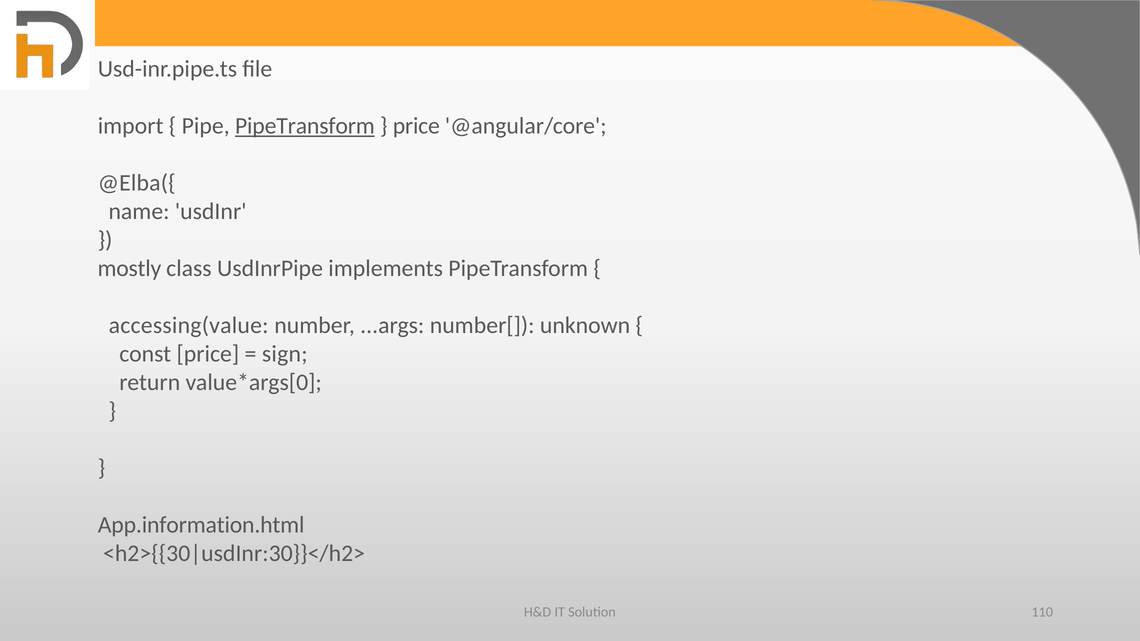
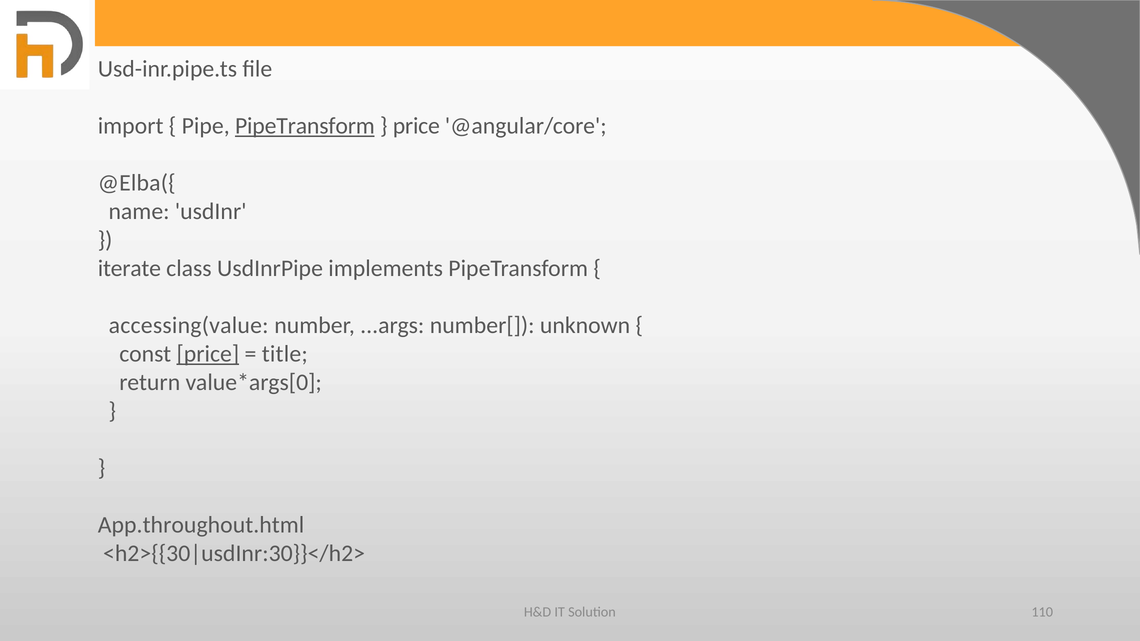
mostly: mostly -> iterate (129, 268)
price underline: none -> present (208, 354)
sign: sign -> title (285, 354)
App.information.html: App.information.html -> App.throughout.html (201, 525)
